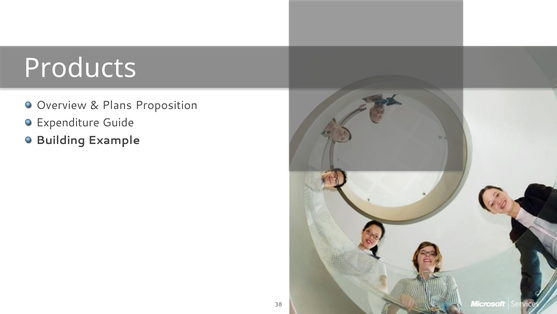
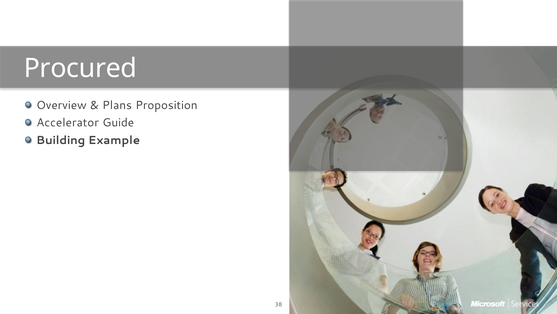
Products: Products -> Procured (80, 68)
Expenditure: Expenditure -> Accelerator (68, 123)
